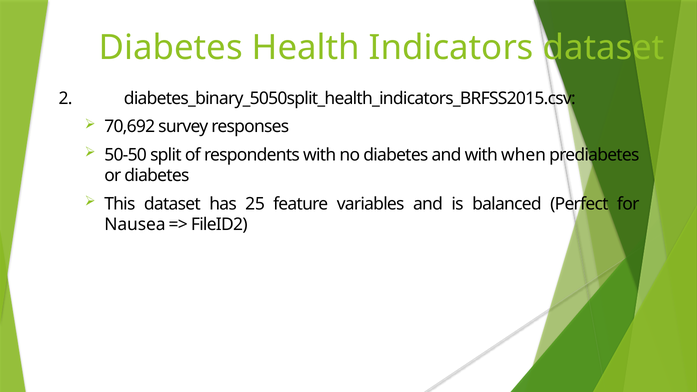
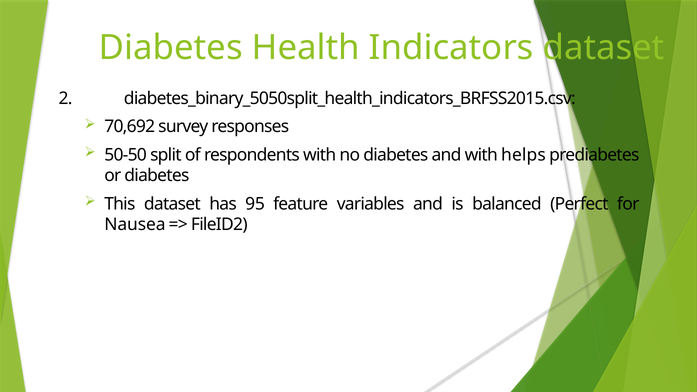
when: when -> helps (523, 155)
25: 25 -> 95 (255, 204)
